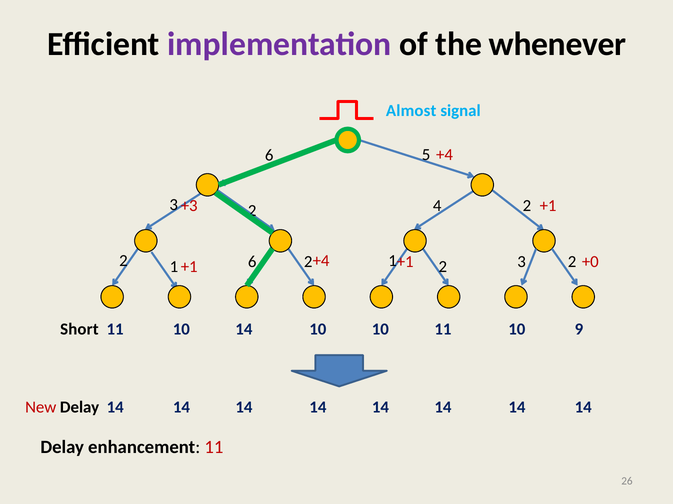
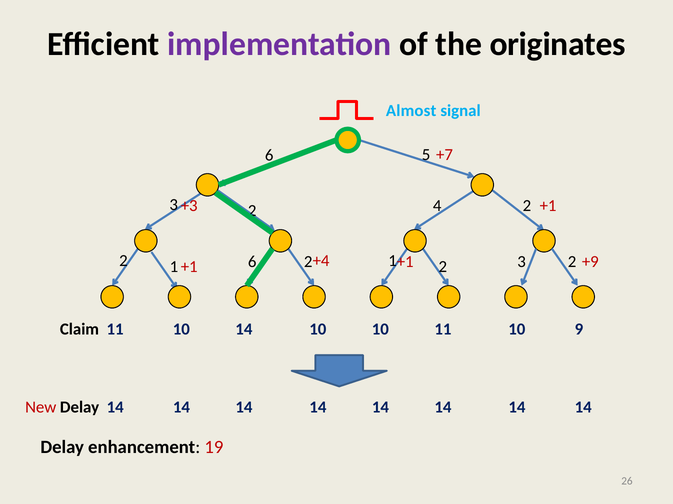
whenever: whenever -> originates (558, 44)
+4: +4 -> +7 (444, 155)
+0: +0 -> +9 (590, 262)
Short: Short -> Claim (79, 329)
enhancement 11: 11 -> 19 (214, 448)
